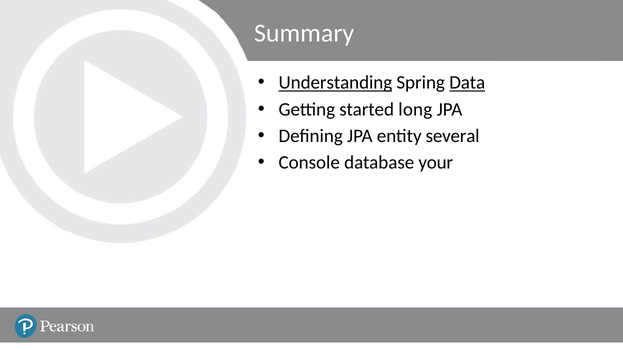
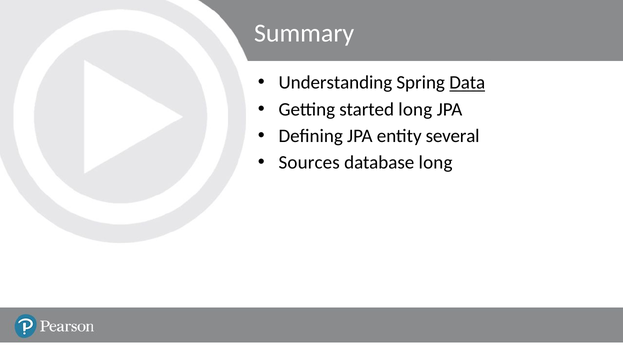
Understanding underline: present -> none (335, 83)
Console: Console -> Sources (309, 163)
database your: your -> long (436, 163)
